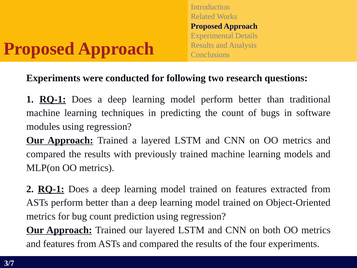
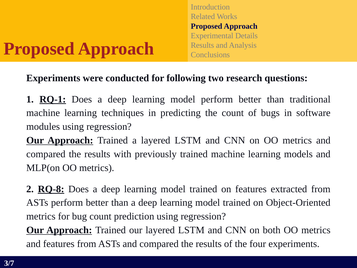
2 RQ-1: RQ-1 -> RQ-8 (51, 189)
